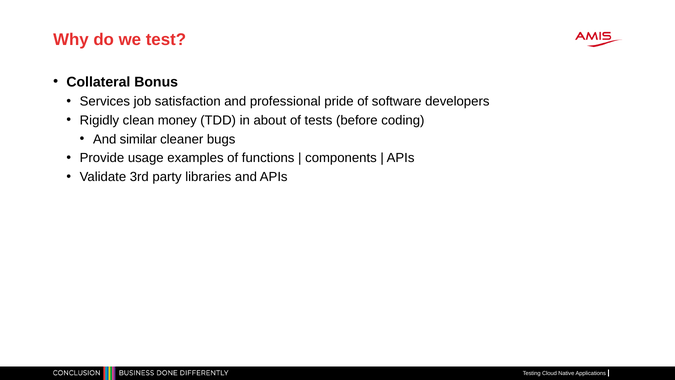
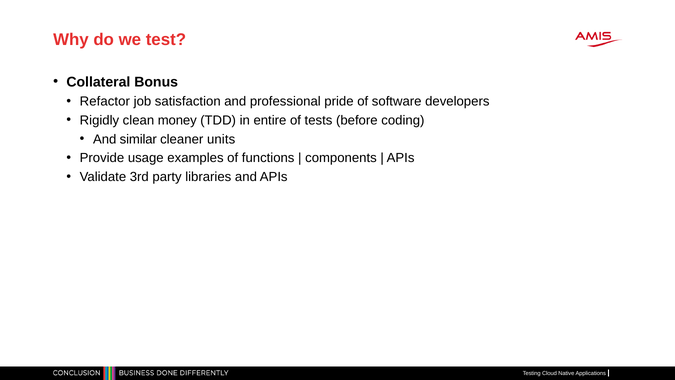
Services: Services -> Refactor (105, 101)
about: about -> entire (270, 120)
bugs: bugs -> units (221, 139)
